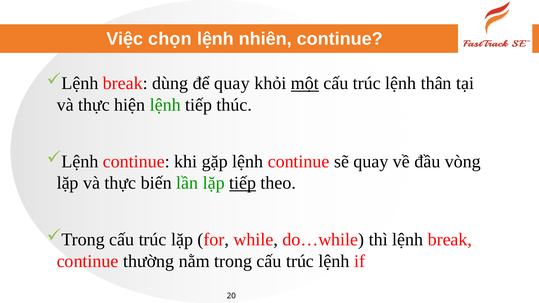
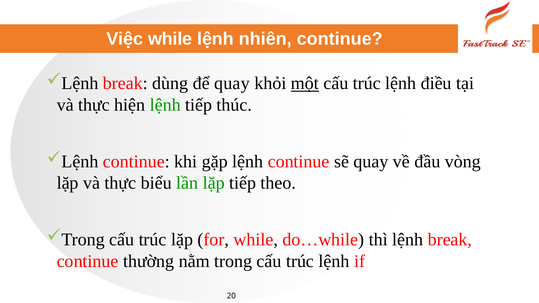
Việc chọn: chọn -> while (170, 39)
thân: thân -> điều (436, 83)
biến: biến -> biểu (156, 183)
tiếp underline: present -> none (243, 183)
